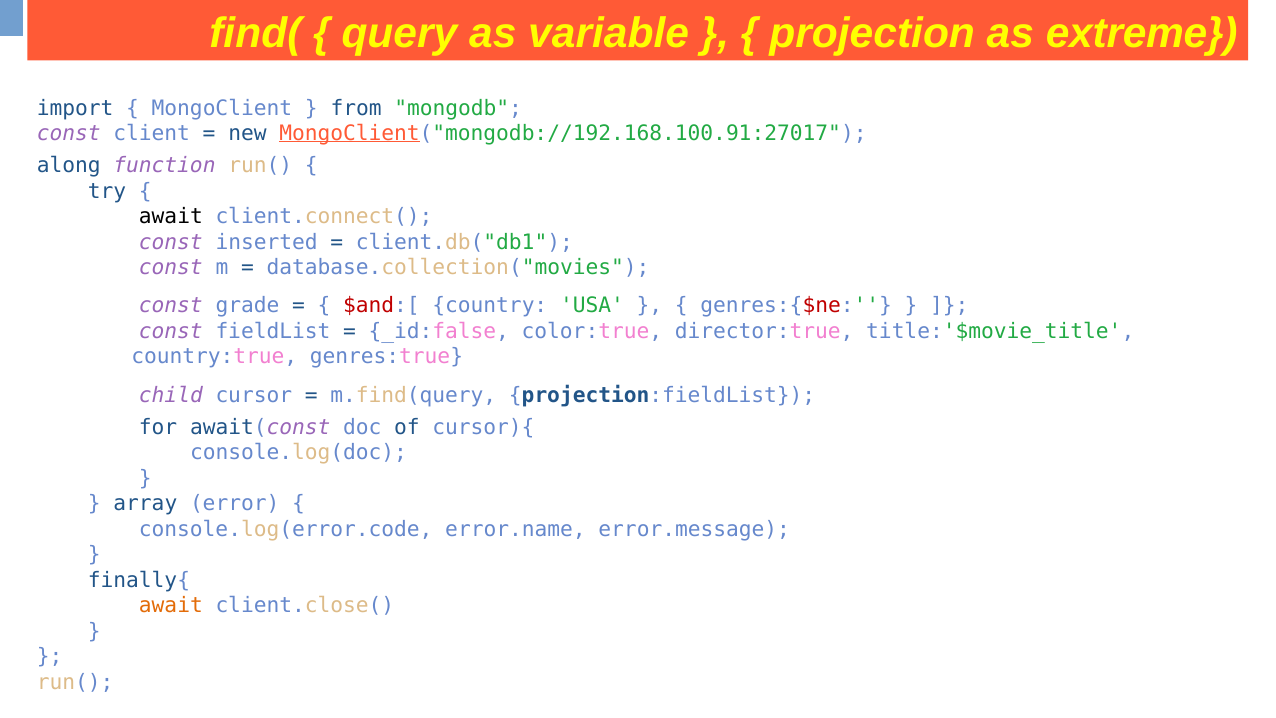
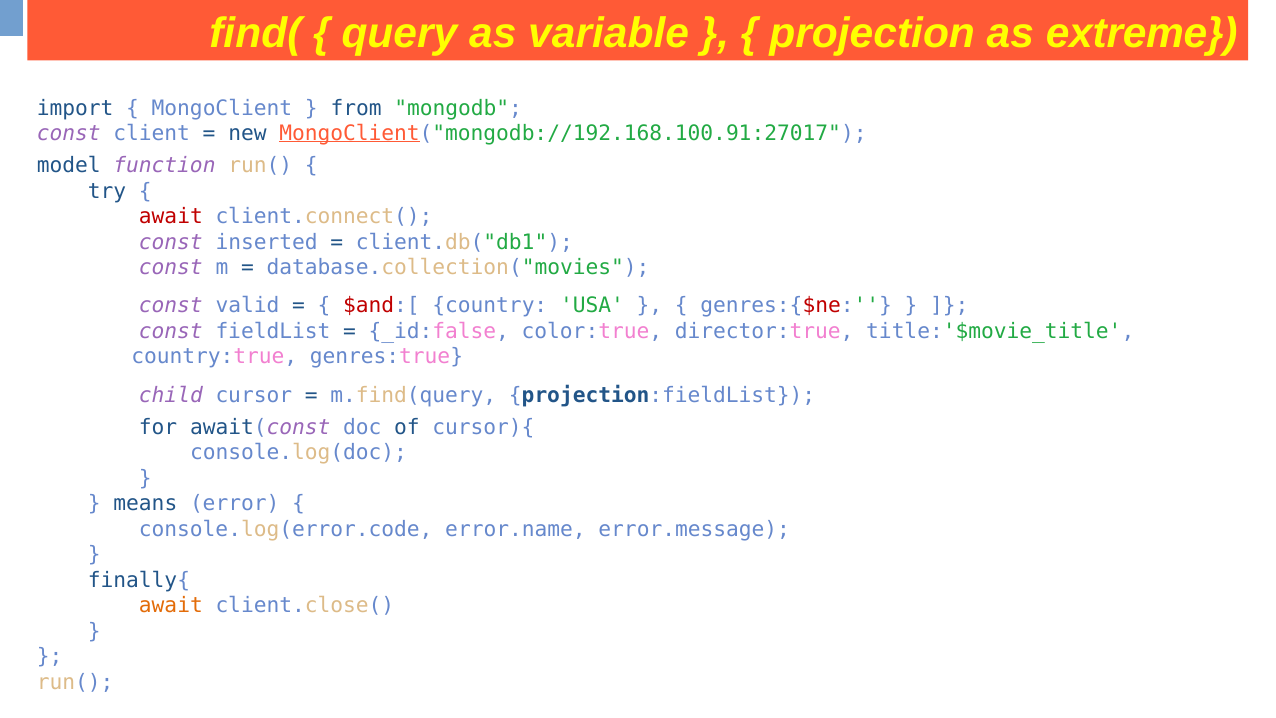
along: along -> model (69, 166)
await colour: black -> red (171, 217)
grade: grade -> valid (247, 306)
array: array -> means (145, 503)
